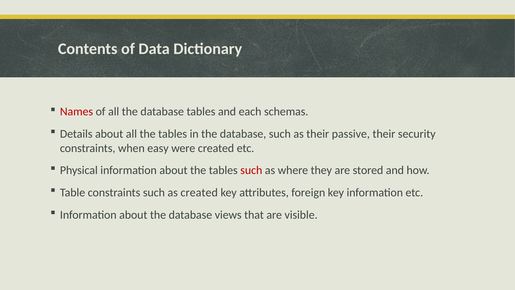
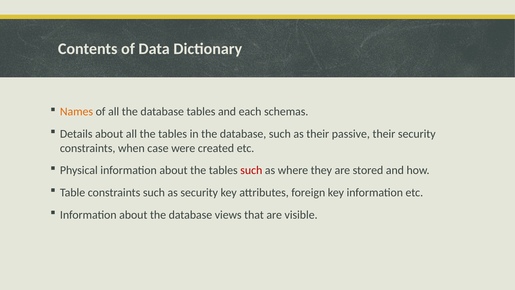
Names colour: red -> orange (77, 112)
easy: easy -> case (158, 148)
as created: created -> security (199, 192)
